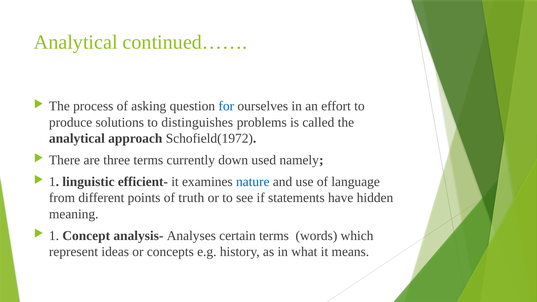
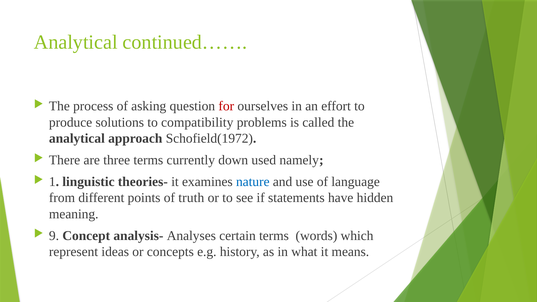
for colour: blue -> red (226, 106)
distinguishes: distinguishes -> compatibility (197, 122)
efficient-: efficient- -> theories- (143, 182)
1: 1 -> 9 (54, 236)
